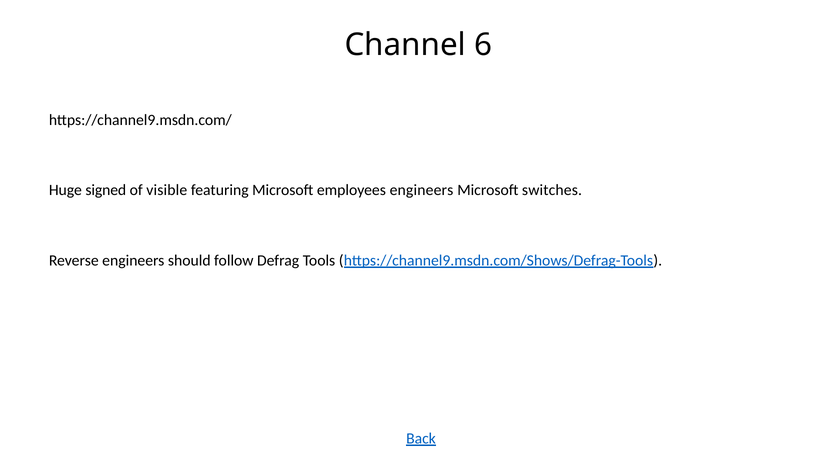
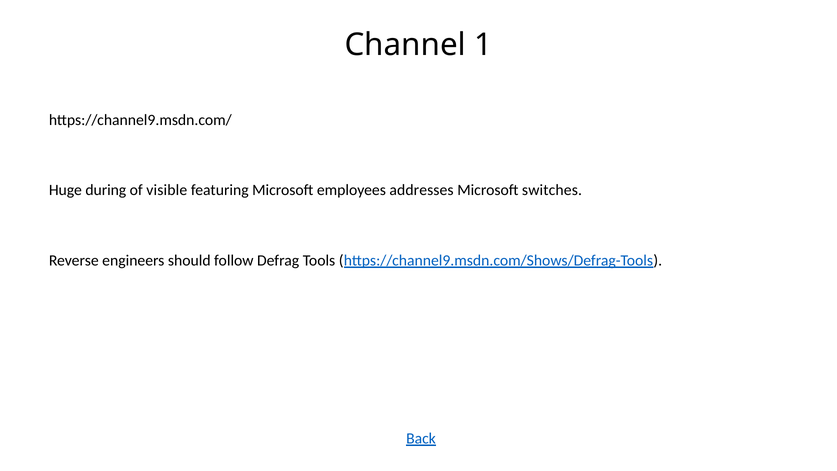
6: 6 -> 1 (483, 45)
signed: signed -> during (106, 190)
employees engineers: engineers -> addresses (422, 190)
